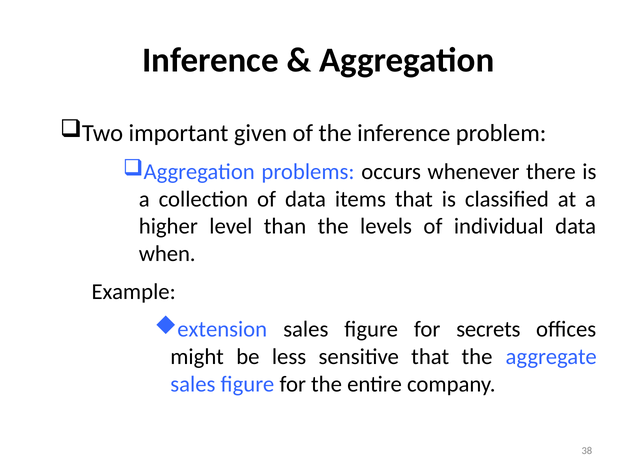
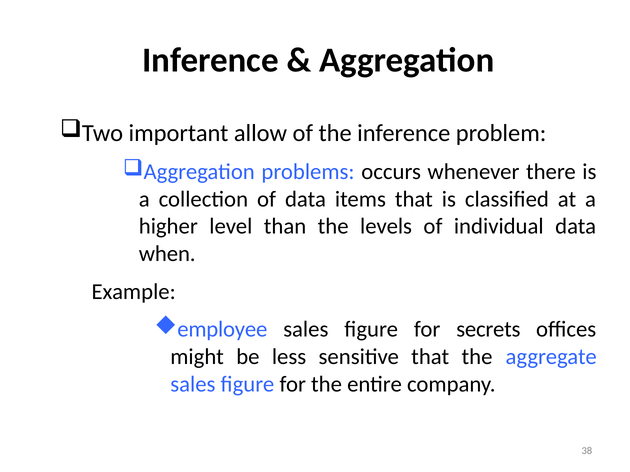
given: given -> allow (261, 133)
extension: extension -> employee (222, 330)
